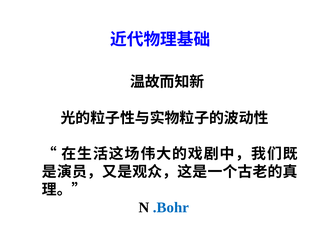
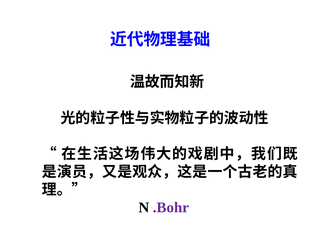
.Bohr colour: blue -> purple (171, 208)
